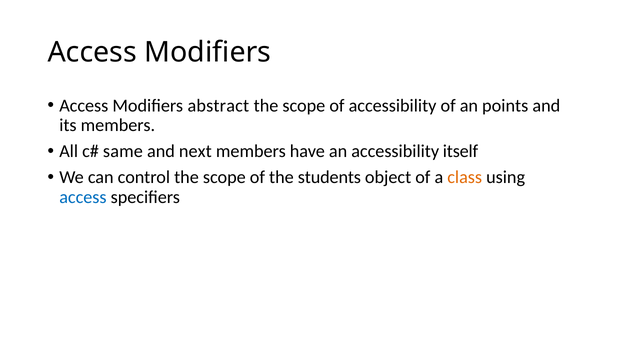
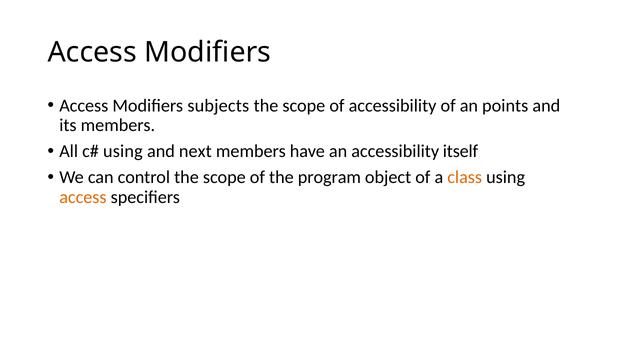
abstract: abstract -> subjects (218, 106)
same: same -> using (123, 151)
students: students -> program (329, 177)
access colour: blue -> orange (83, 197)
